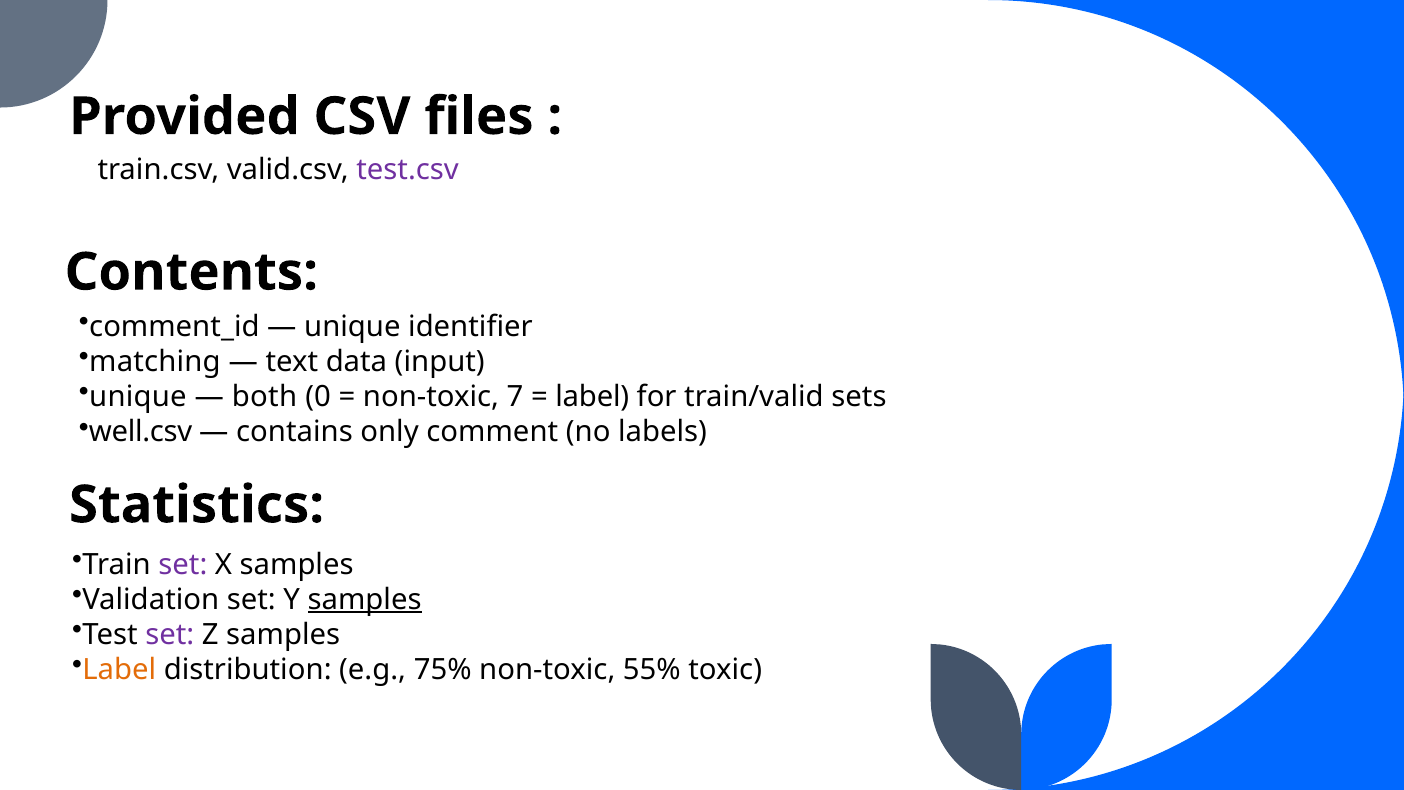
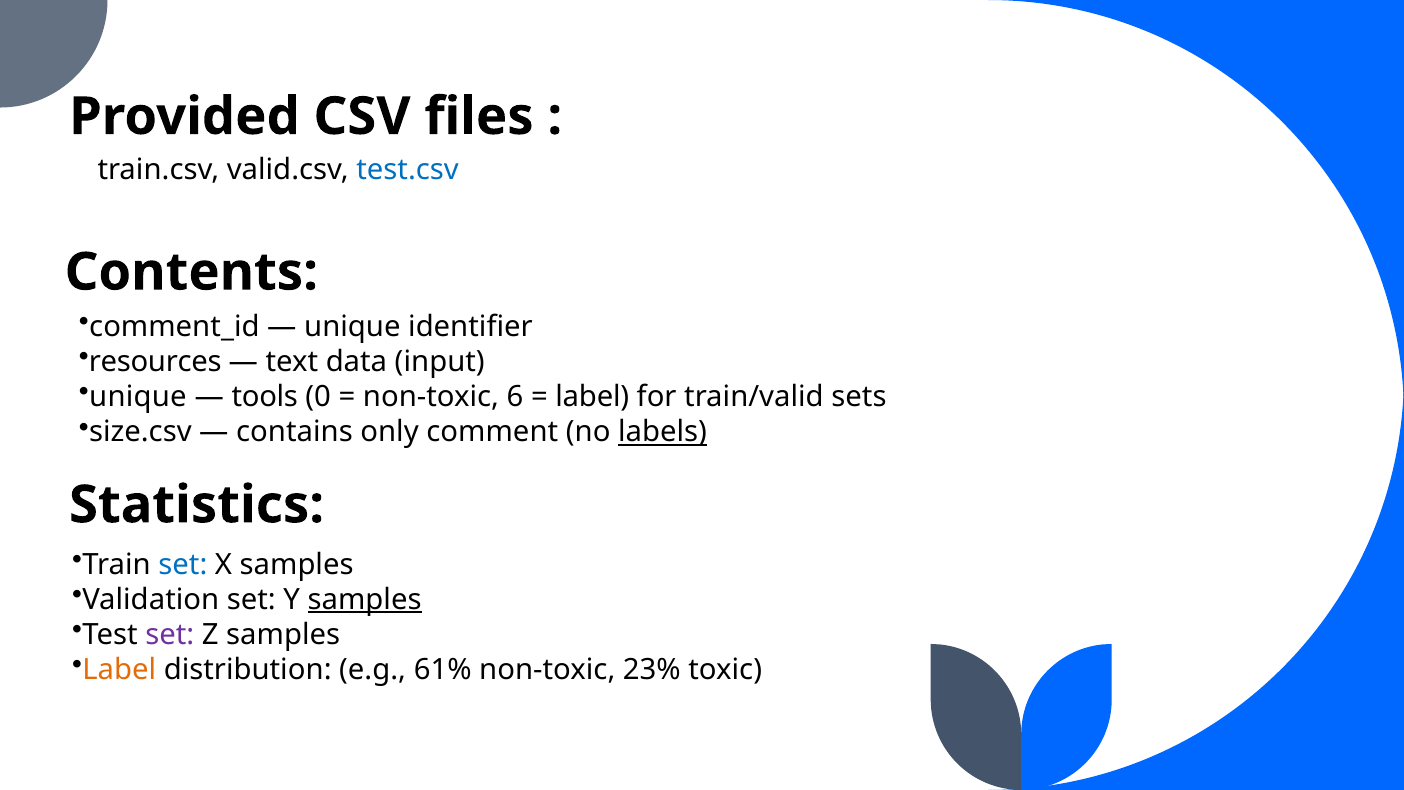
test.csv colour: purple -> blue (408, 170)
matching: matching -> resources (155, 362)
both: both -> tools (265, 397)
7: 7 -> 6 (515, 397)
well.csv: well.csv -> size.csv (140, 432)
labels underline: none -> present (663, 432)
set colour: purple -> blue (183, 564)
75%: 75% -> 61% (443, 670)
55%: 55% -> 23% (652, 670)
